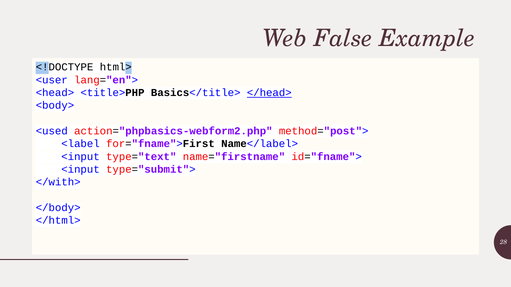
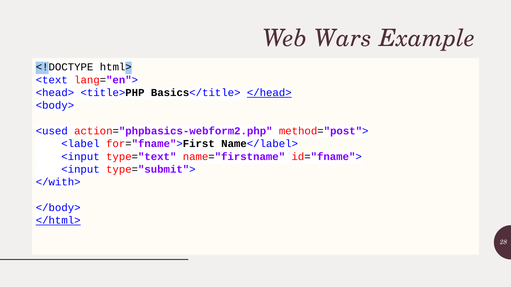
False: False -> Wars (343, 38)
<user: <user -> <text (52, 80)
</html> underline: none -> present (58, 221)
